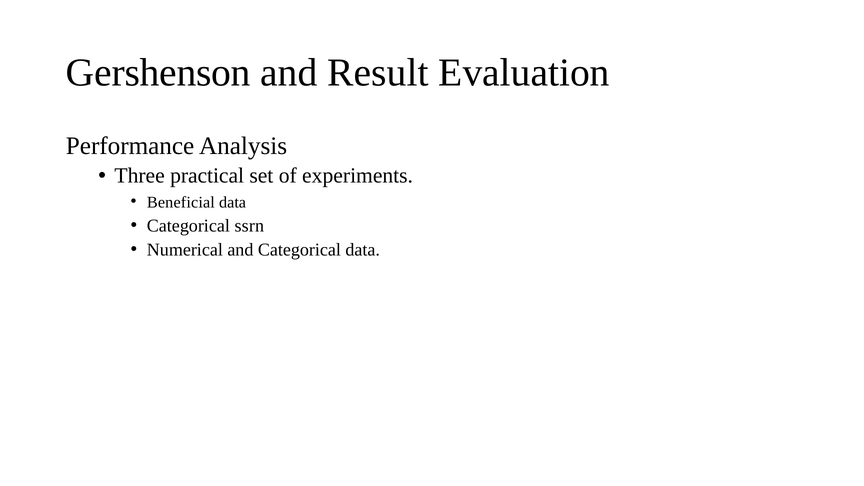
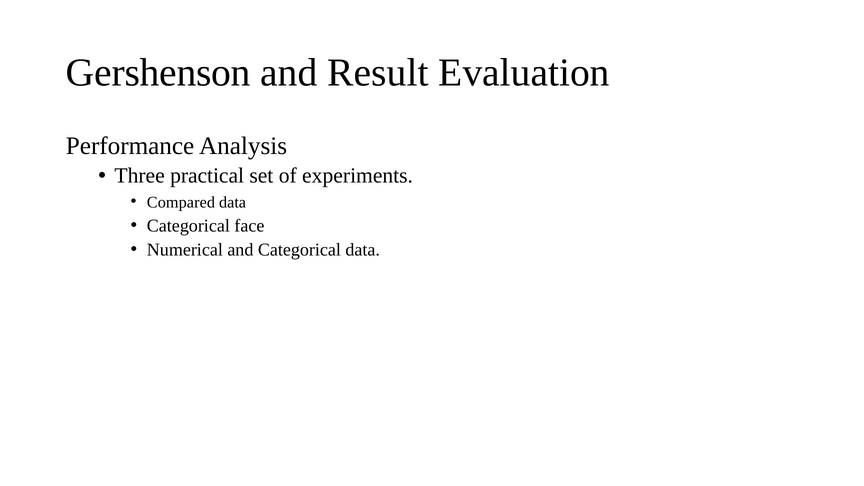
Beneficial: Beneficial -> Compared (181, 202)
ssrn: ssrn -> face (249, 226)
